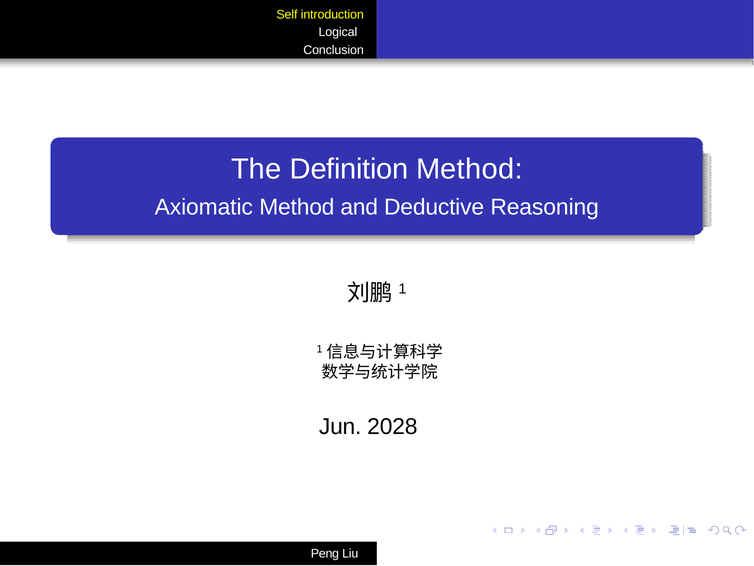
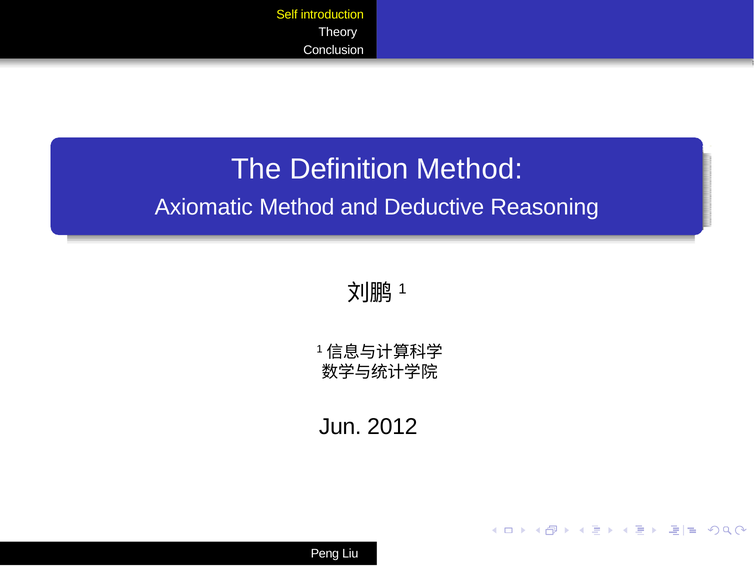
Logical: Logical -> Theory (338, 32)
2028: 2028 -> 2012 (392, 427)
